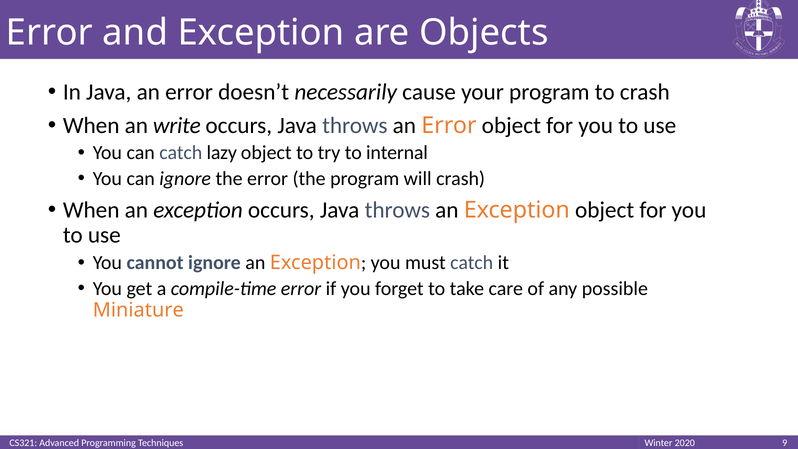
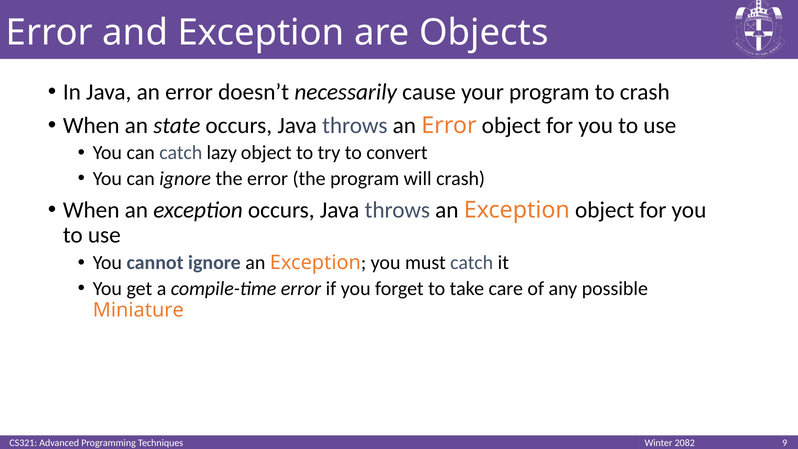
write: write -> state (177, 125)
internal: internal -> convert (397, 153)
2020: 2020 -> 2082 (685, 443)
